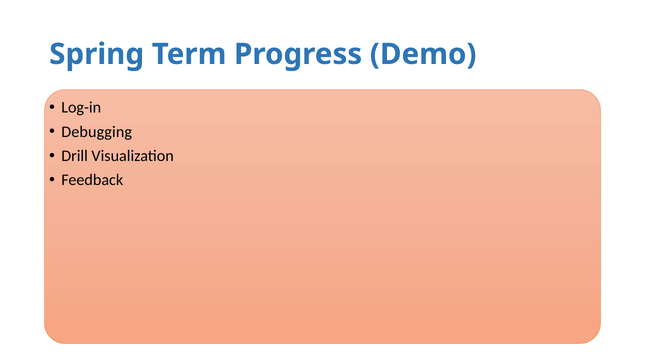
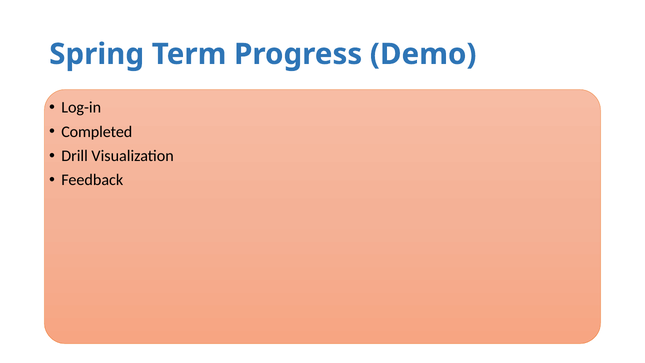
Debugging: Debugging -> Completed (97, 132)
